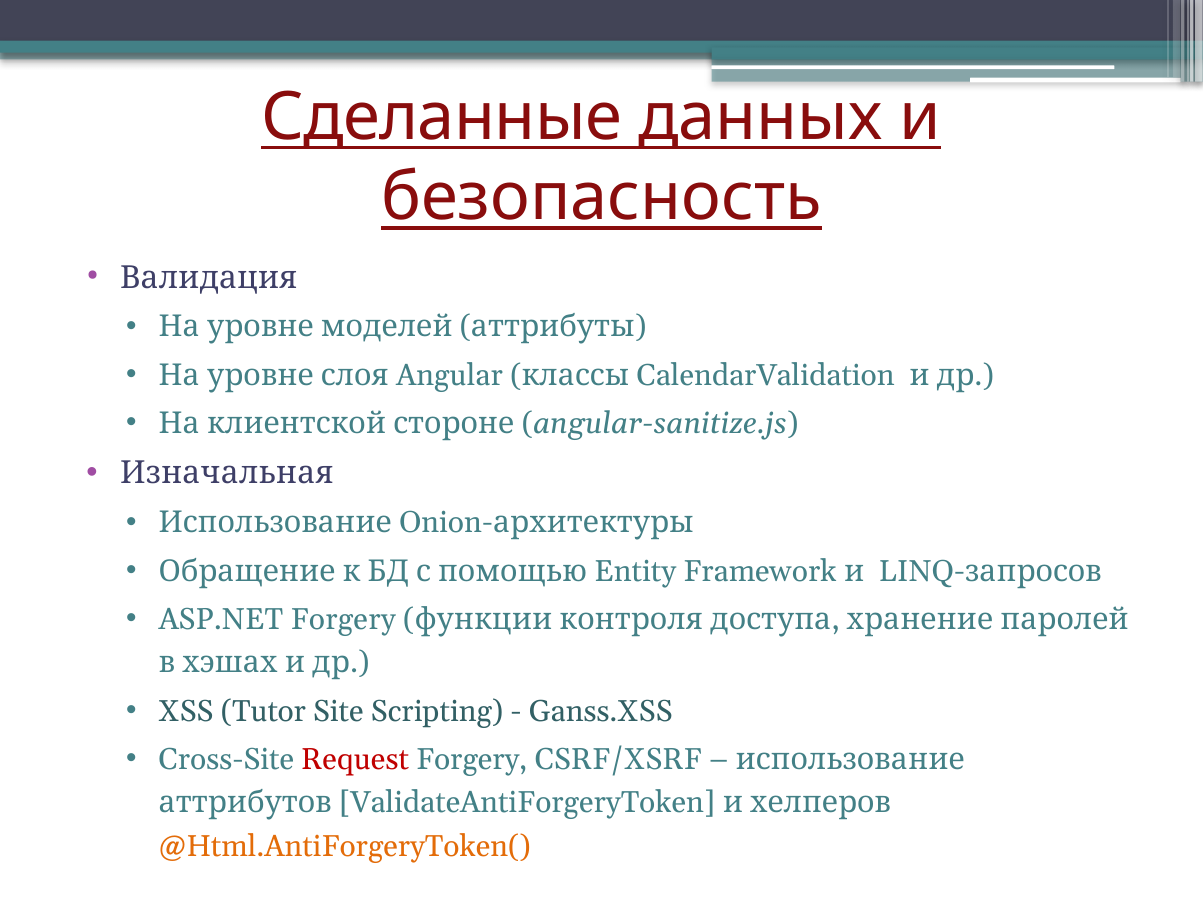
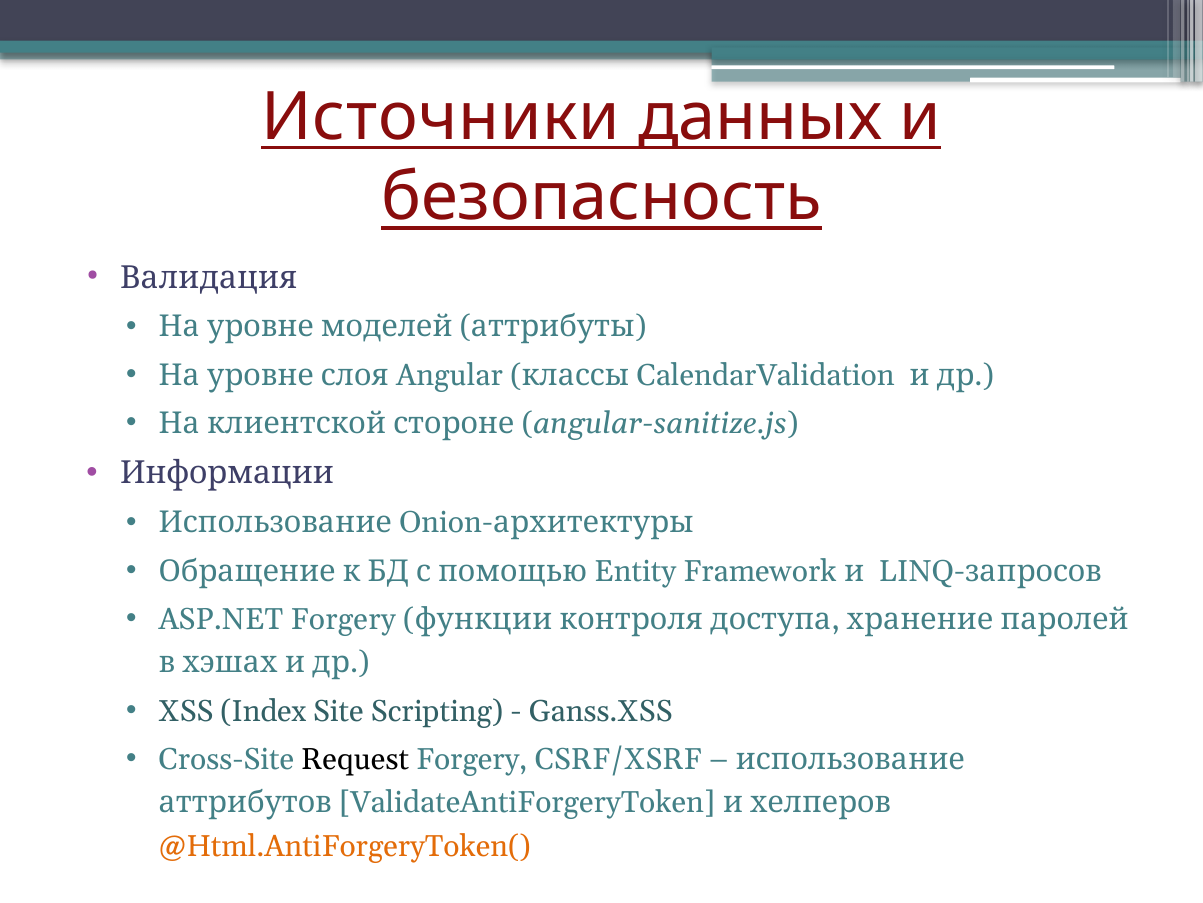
Сделанные: Сделанные -> Источники (441, 117)
Изначальная: Изначальная -> Информации (227, 473)
Tutor: Tutor -> Index (264, 711)
Request colour: red -> black (355, 759)
